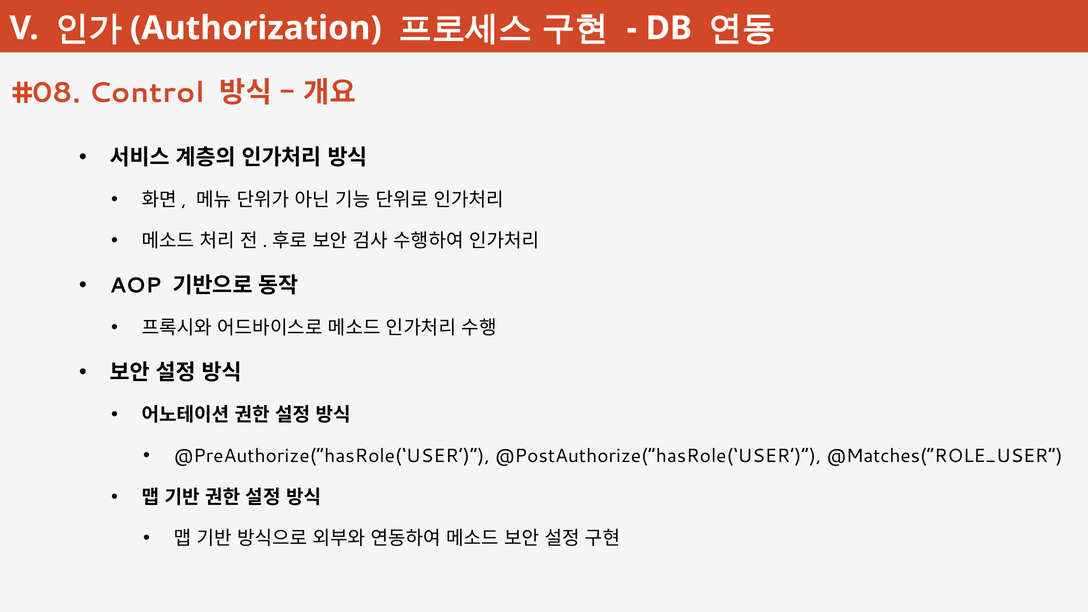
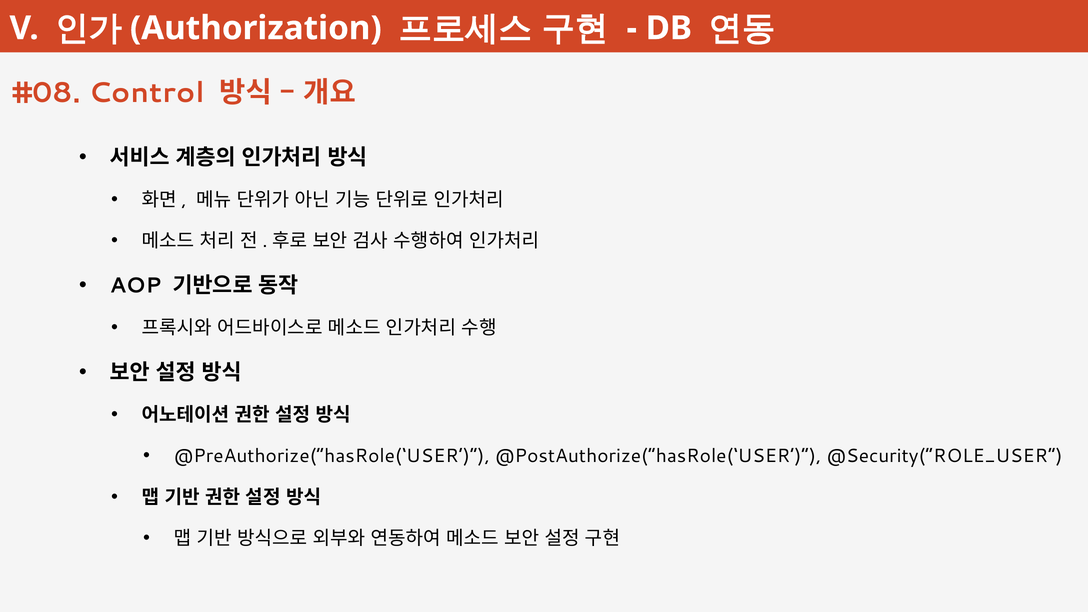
@Matches(“ROLE_USER: @Matches(“ROLE_USER -> @Security(“ROLE_USER (945, 456)
